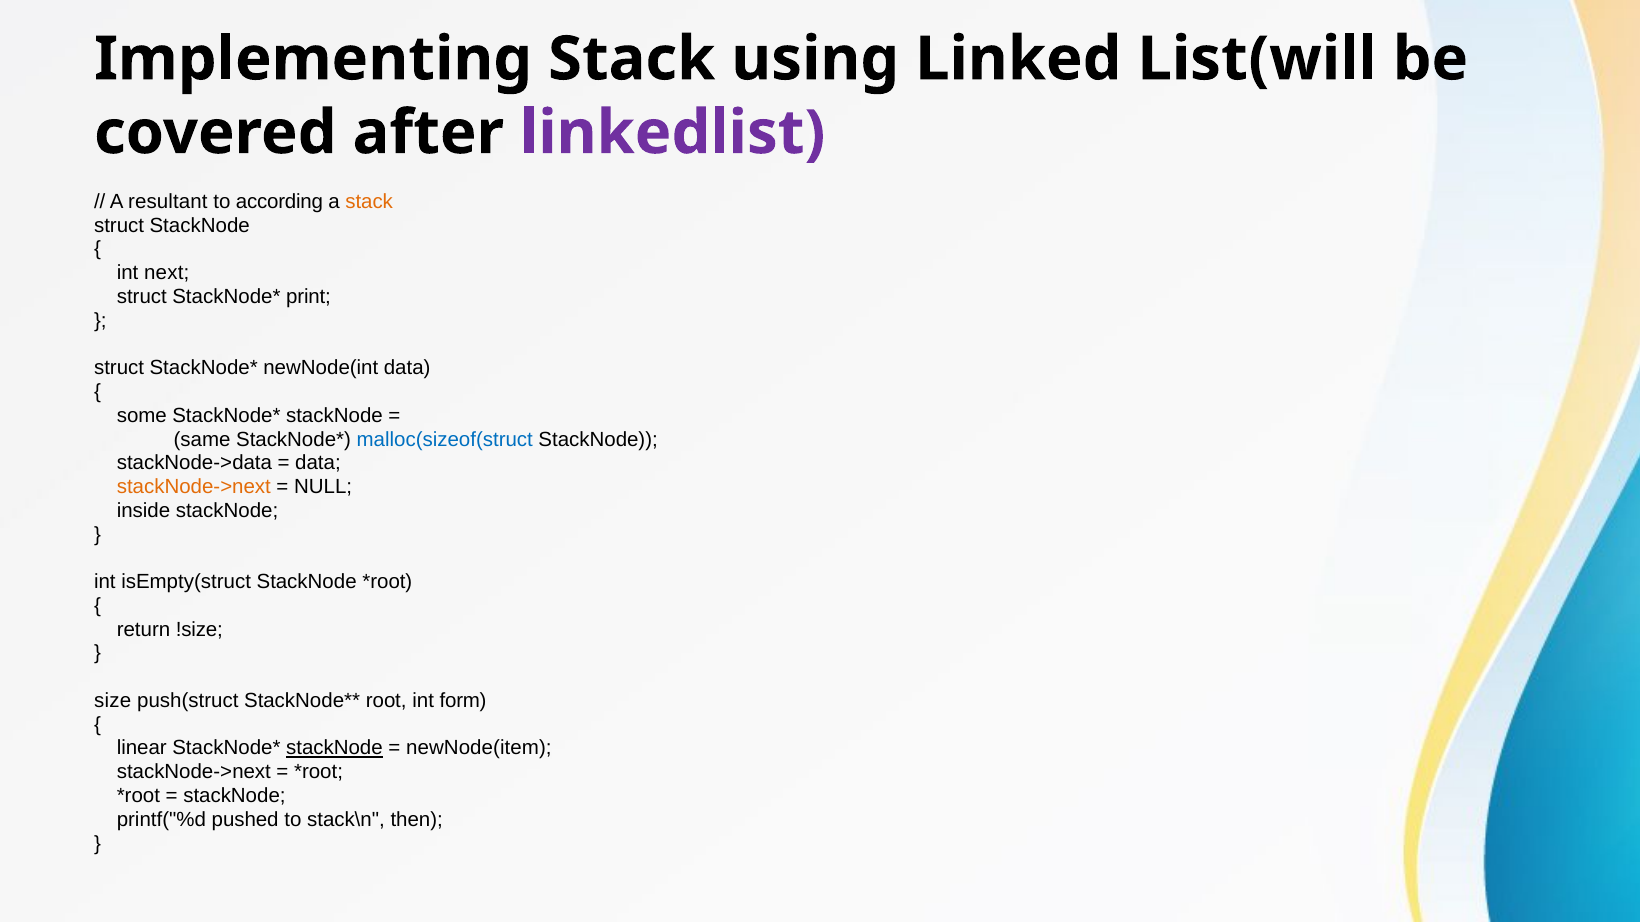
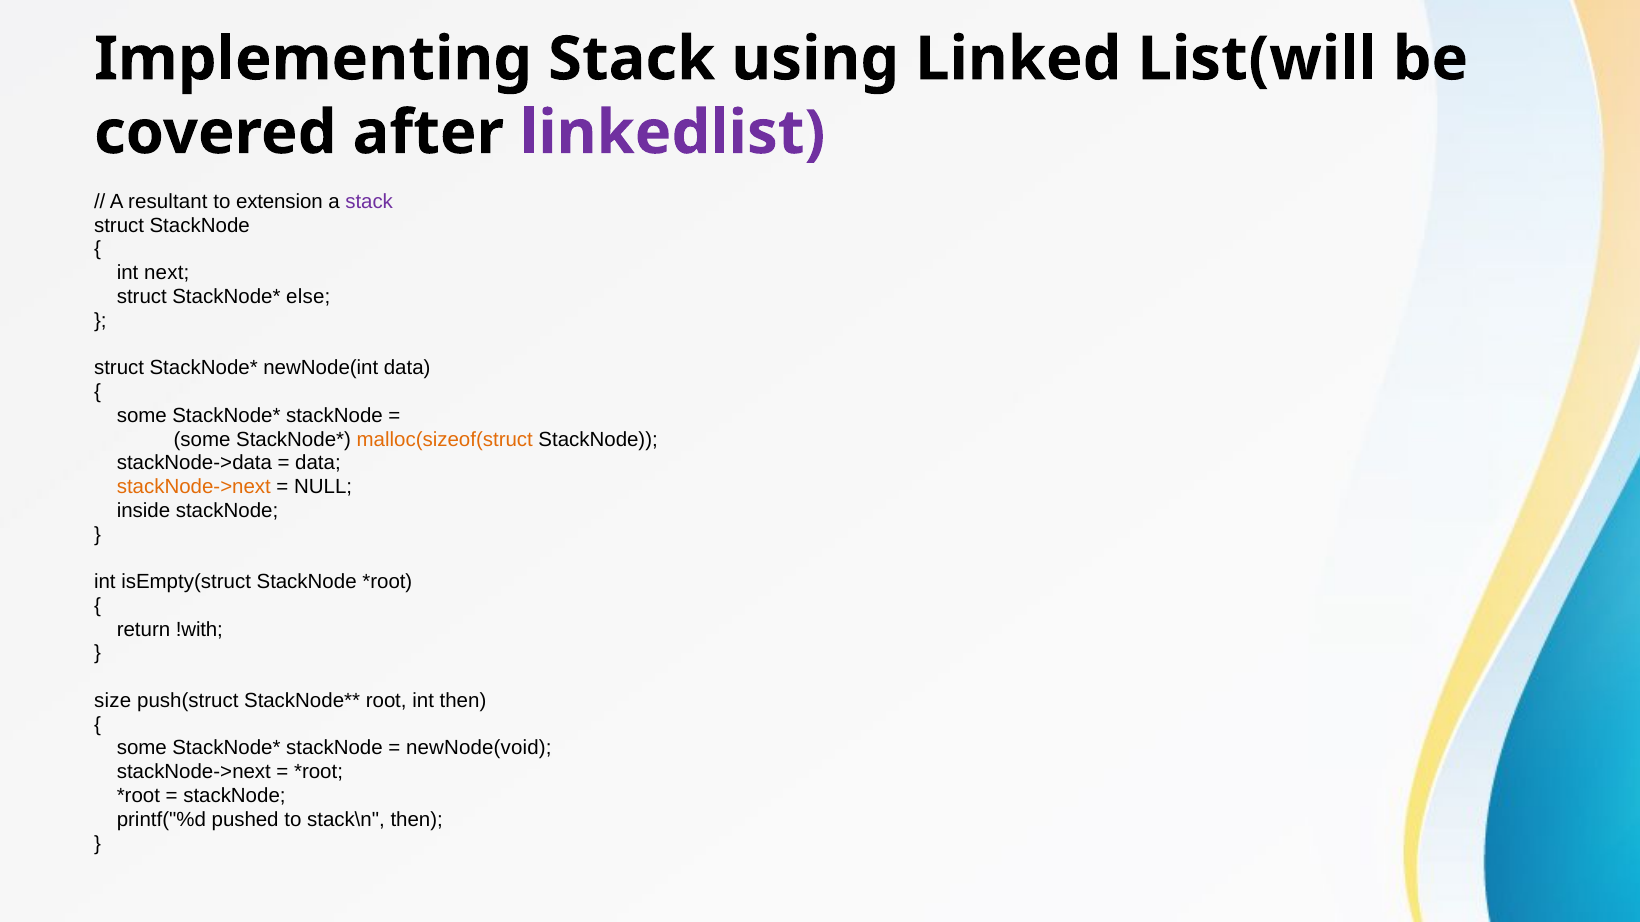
according: according -> extension (279, 202)
stack colour: orange -> purple (369, 202)
print: print -> else (308, 297)
same: same -> some (202, 440)
malloc(sizeof(struct colour: blue -> orange (445, 440)
!size: !size -> !with (199, 630)
int form: form -> then (463, 701)
linear: linear -> some (142, 749)
stackNode underline: present -> none (334, 749)
newNode(item: newNode(item -> newNode(void (479, 749)
